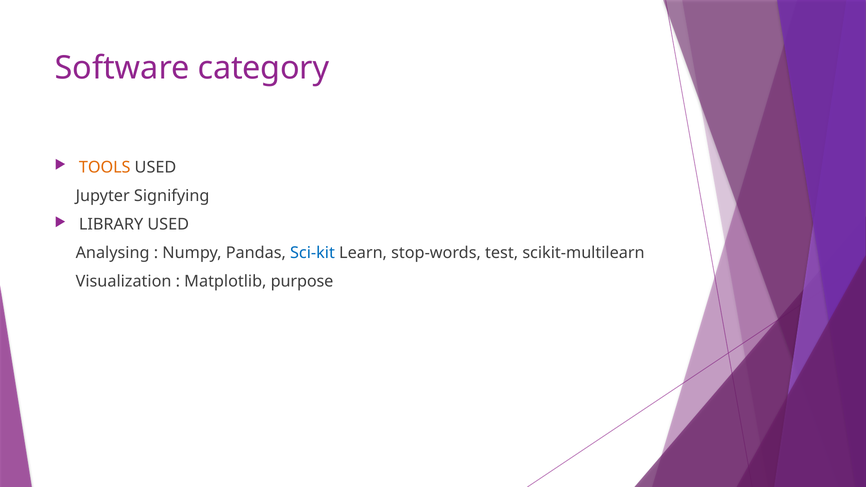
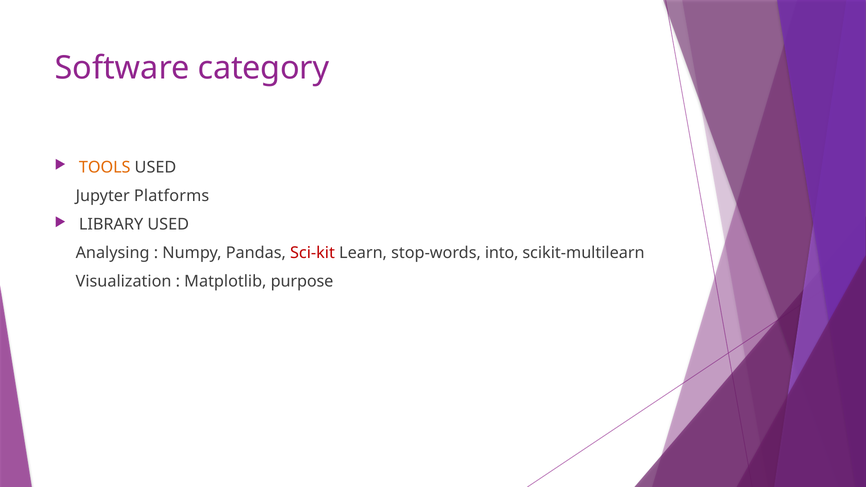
Signifying: Signifying -> Platforms (172, 196)
Sci-kit colour: blue -> red (312, 253)
test: test -> into (502, 253)
